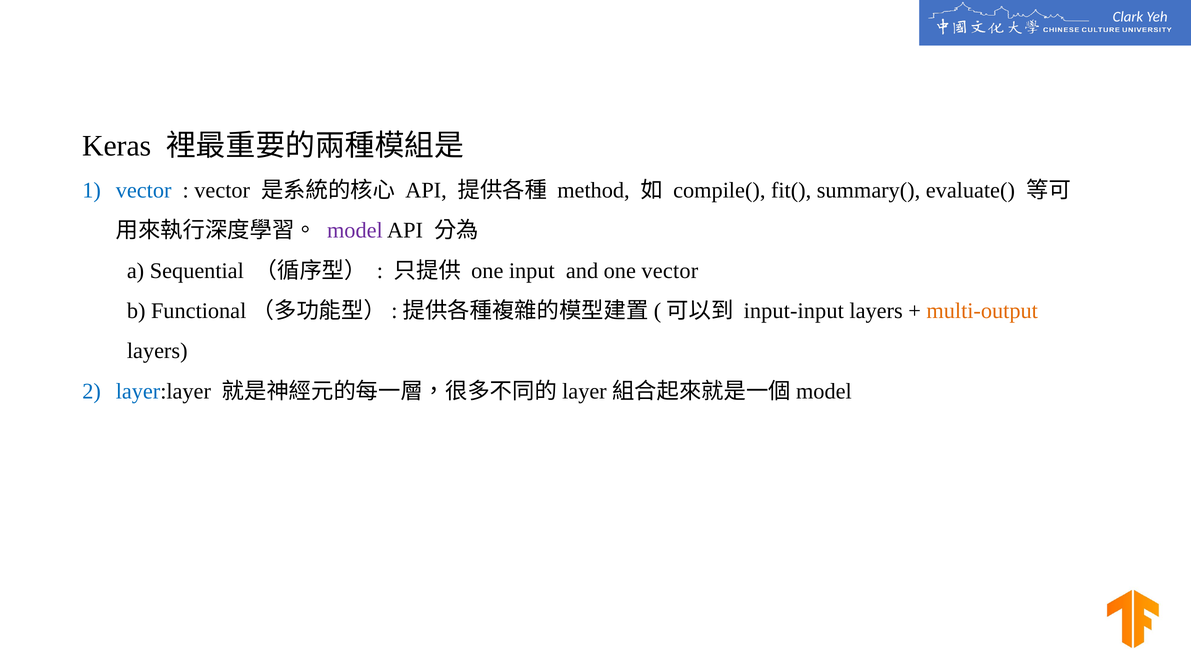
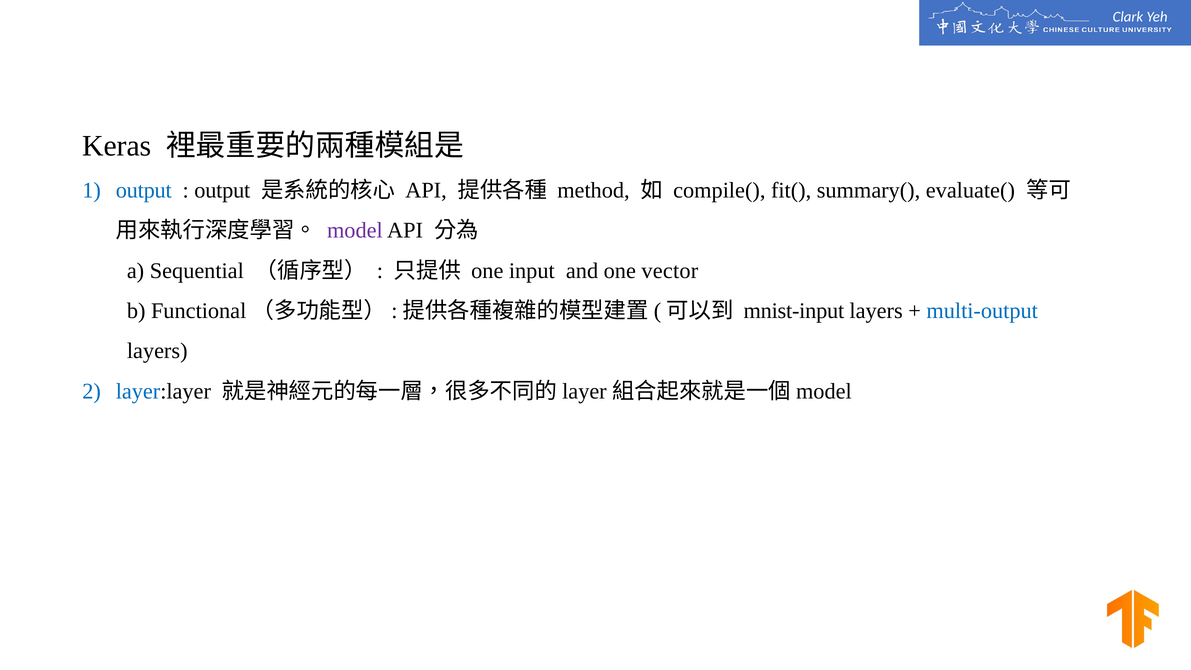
vector: vector -> output (144, 190)
vector: vector -> output (222, 190)
input-input: input-input -> mnist-input (794, 311)
multi-output colour: orange -> blue (982, 311)
